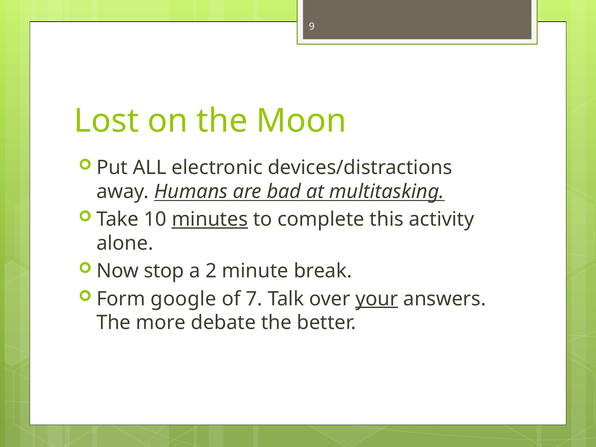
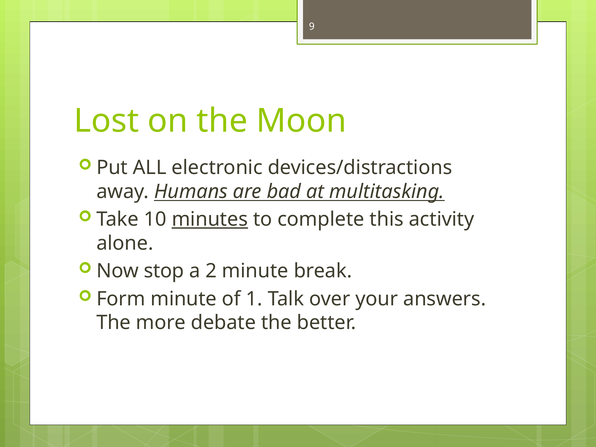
Form google: google -> minute (184, 299)
7: 7 -> 1 (254, 299)
your underline: present -> none (377, 299)
